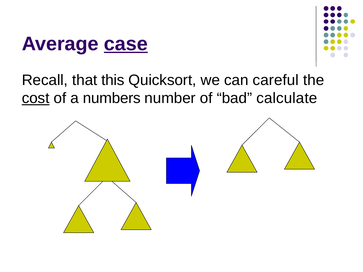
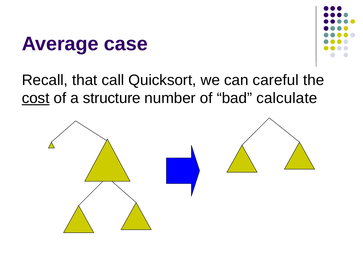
case underline: present -> none (126, 44)
this: this -> call (113, 80)
numbers: numbers -> structure (112, 98)
